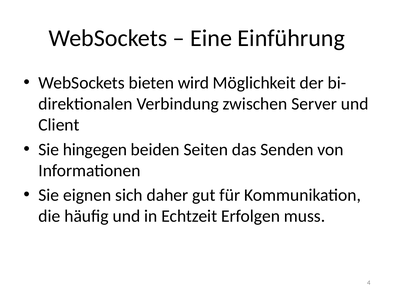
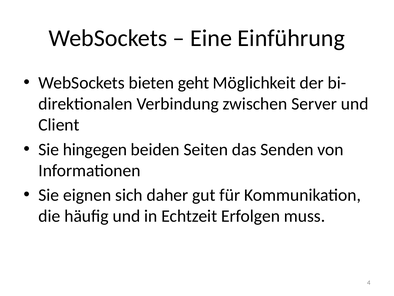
wird: wird -> geht (193, 83)
